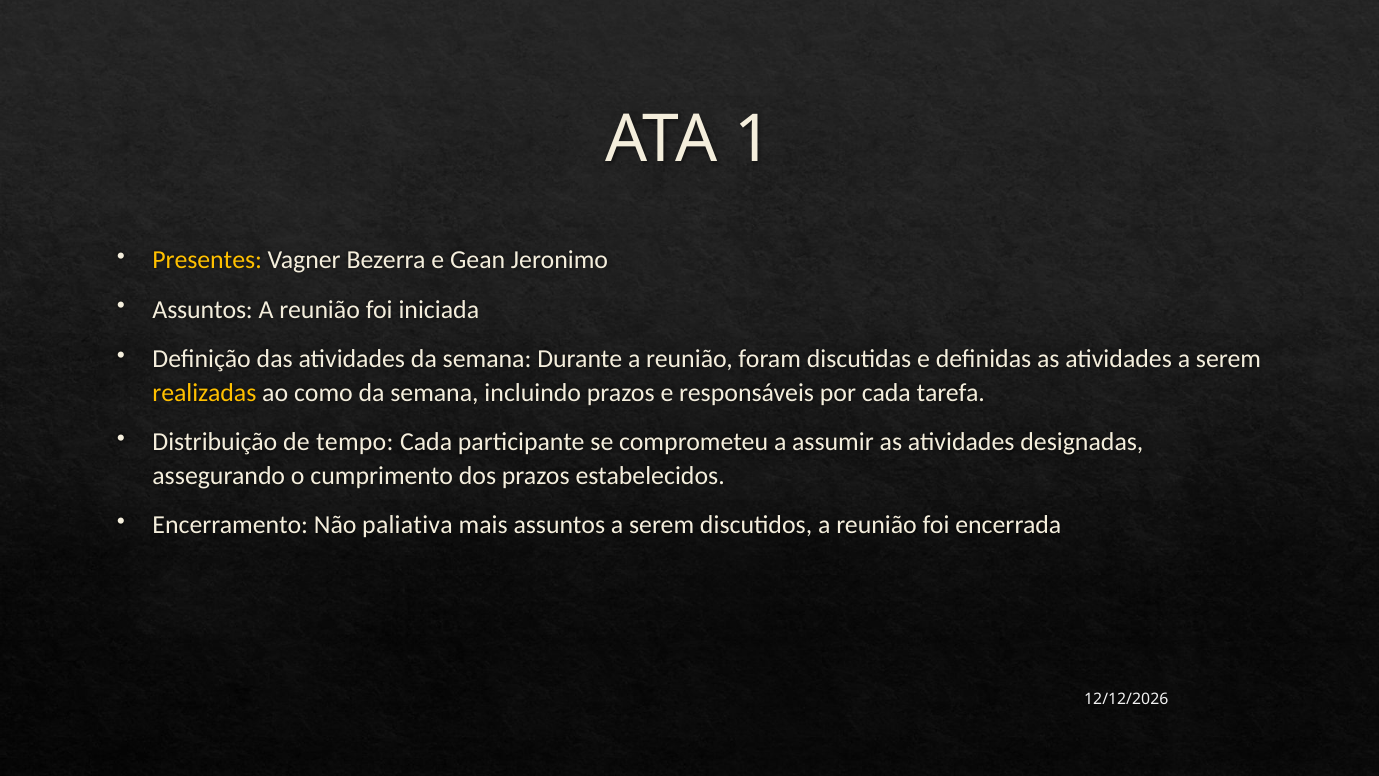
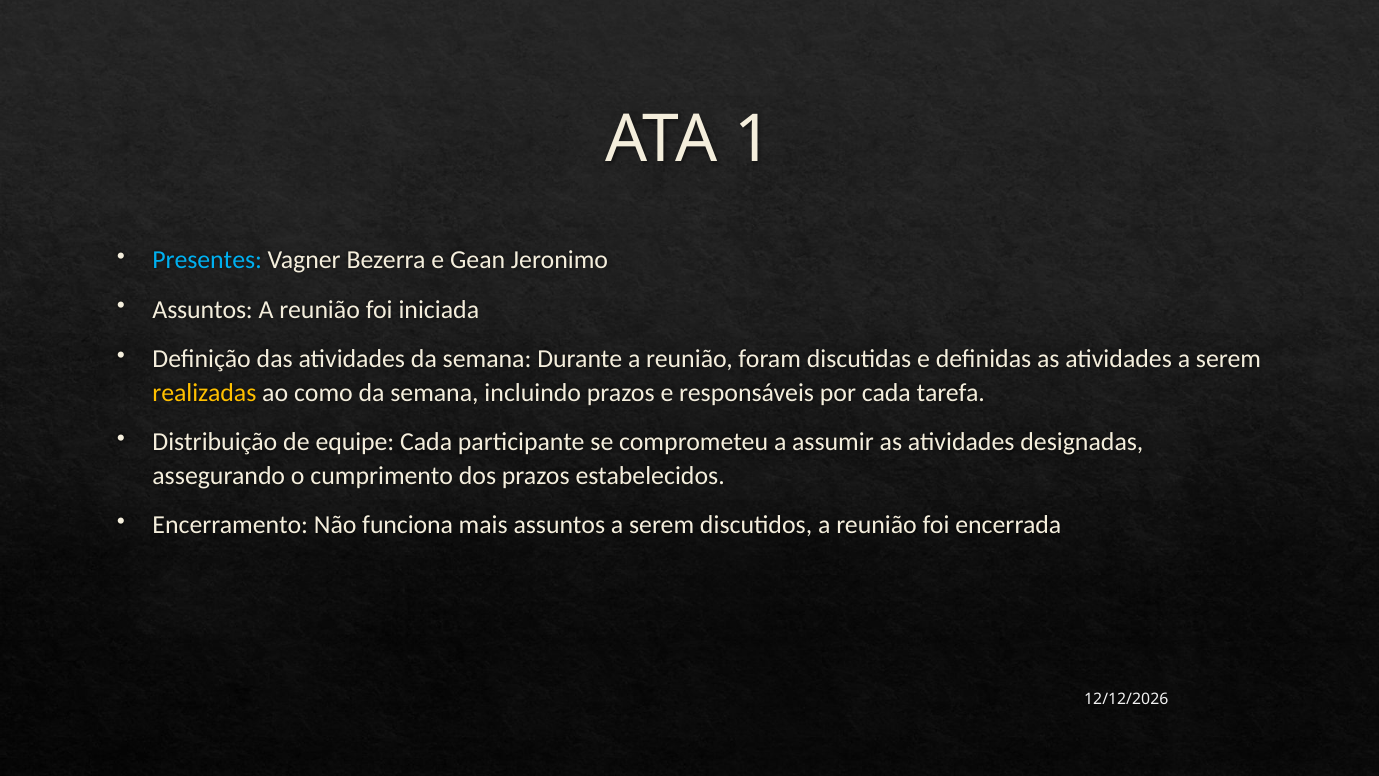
Presentes colour: yellow -> light blue (207, 260)
tempo: tempo -> equipe (355, 442)
paliativa: paliativa -> funciona (408, 525)
